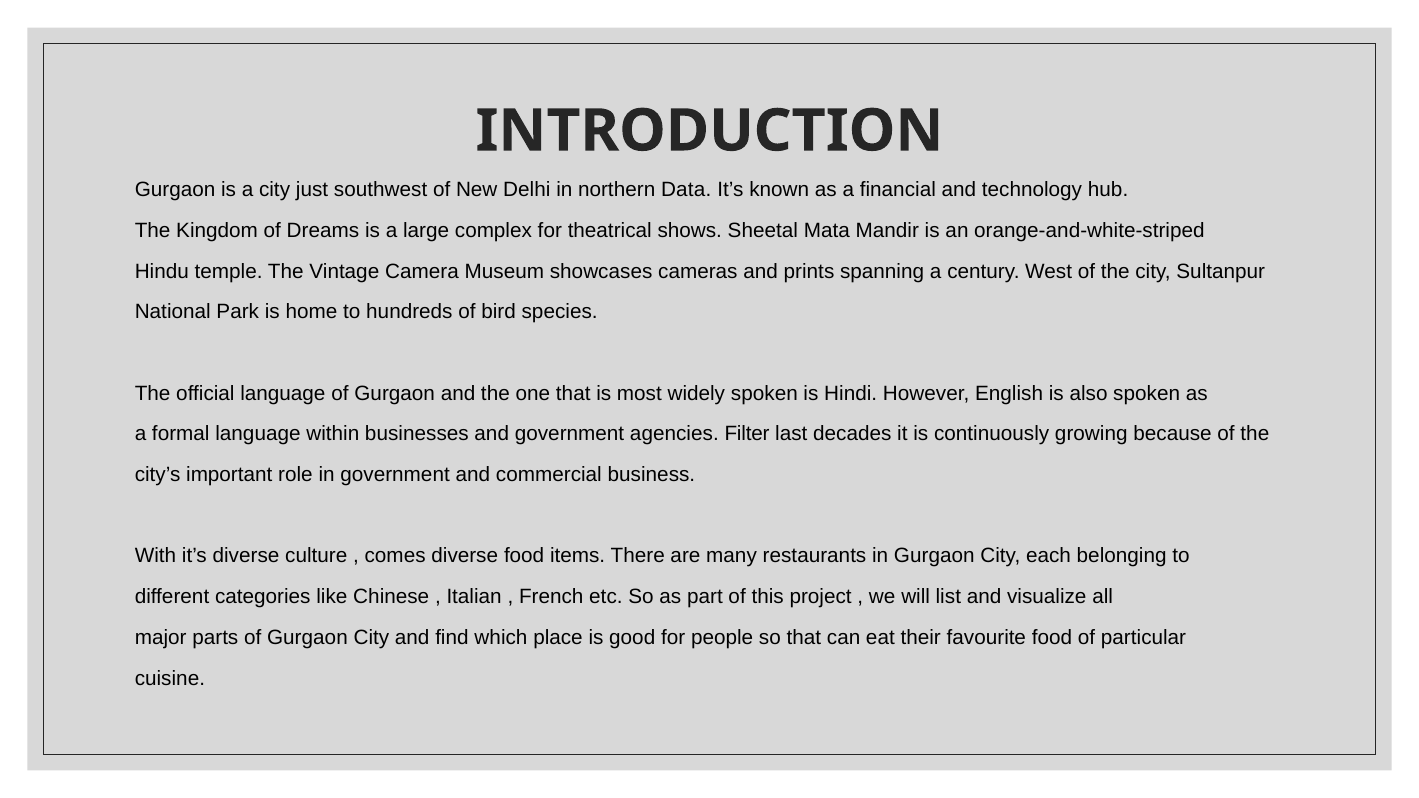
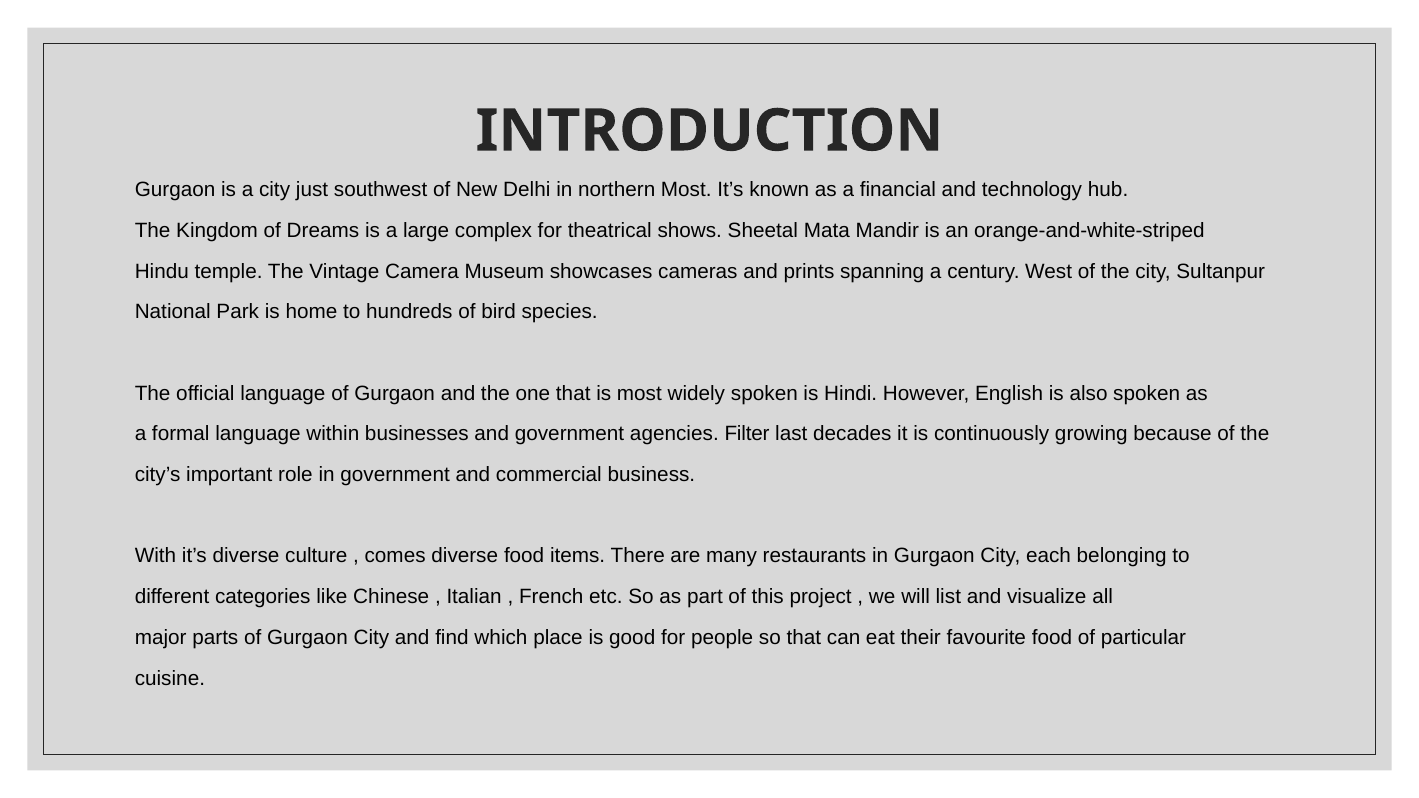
northern Data: Data -> Most (686, 190)
